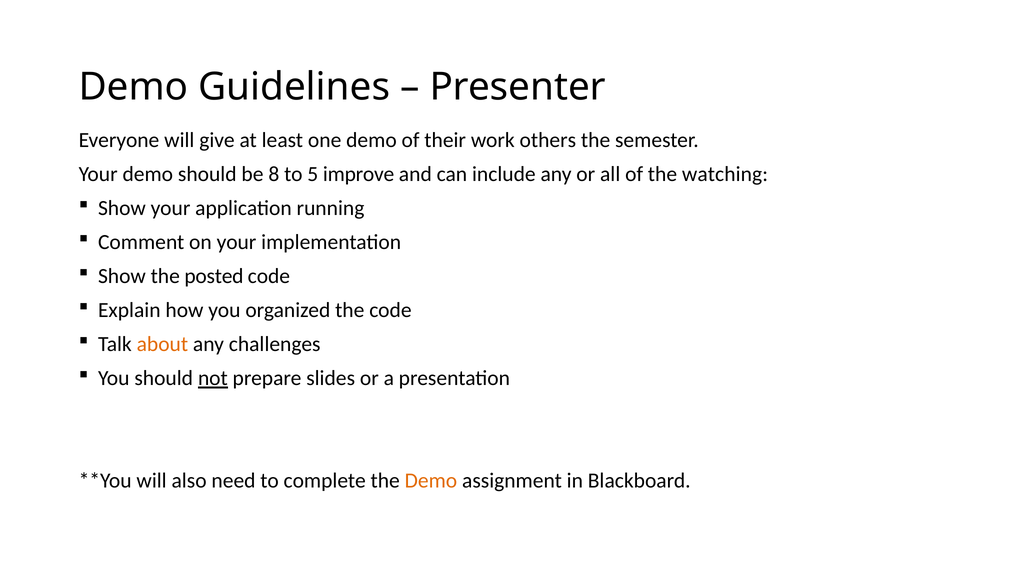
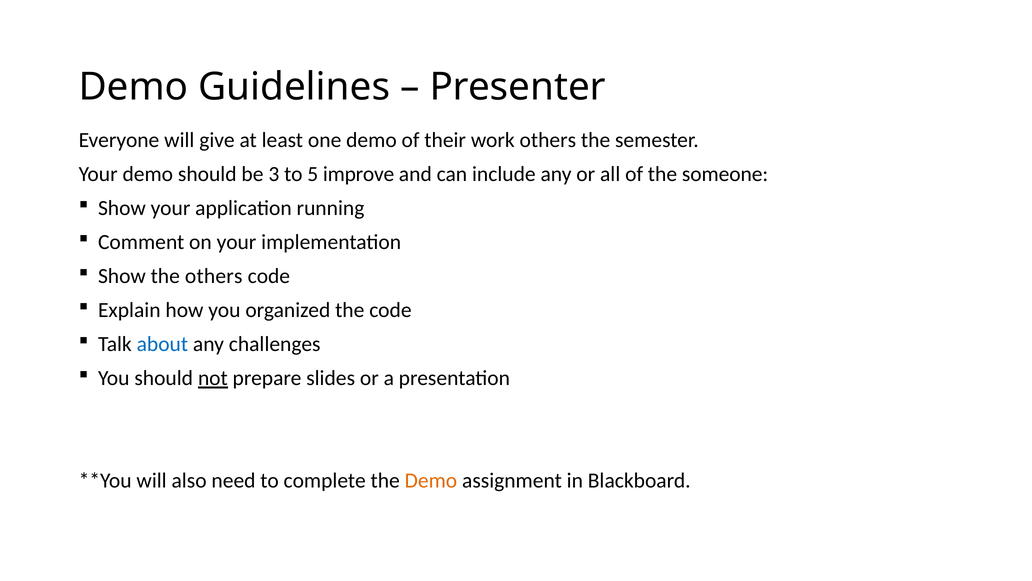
8: 8 -> 3 (274, 174)
watching: watching -> someone (725, 174)
the posted: posted -> others (214, 276)
about colour: orange -> blue (162, 344)
